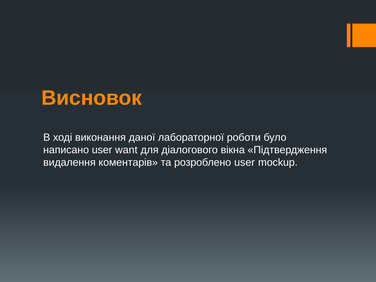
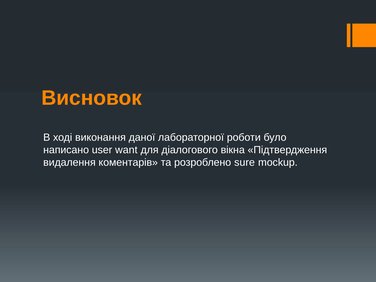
розроблено user: user -> sure (245, 162)
